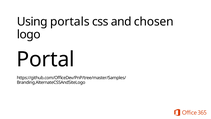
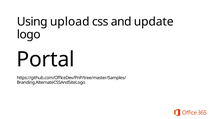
portals: portals -> upload (70, 22)
chosen: chosen -> update (154, 22)
